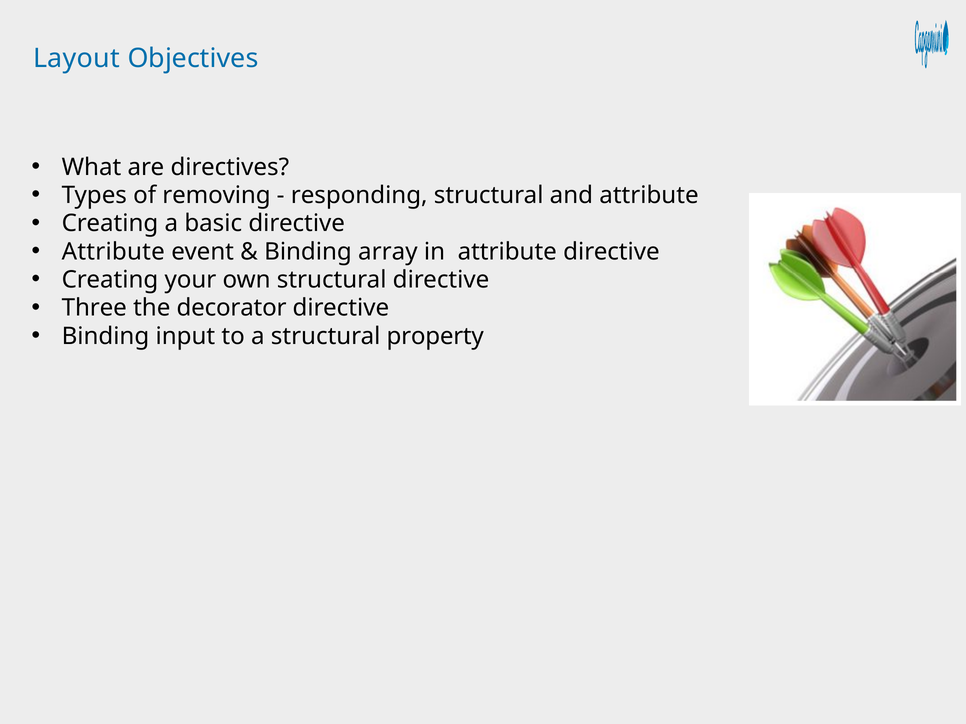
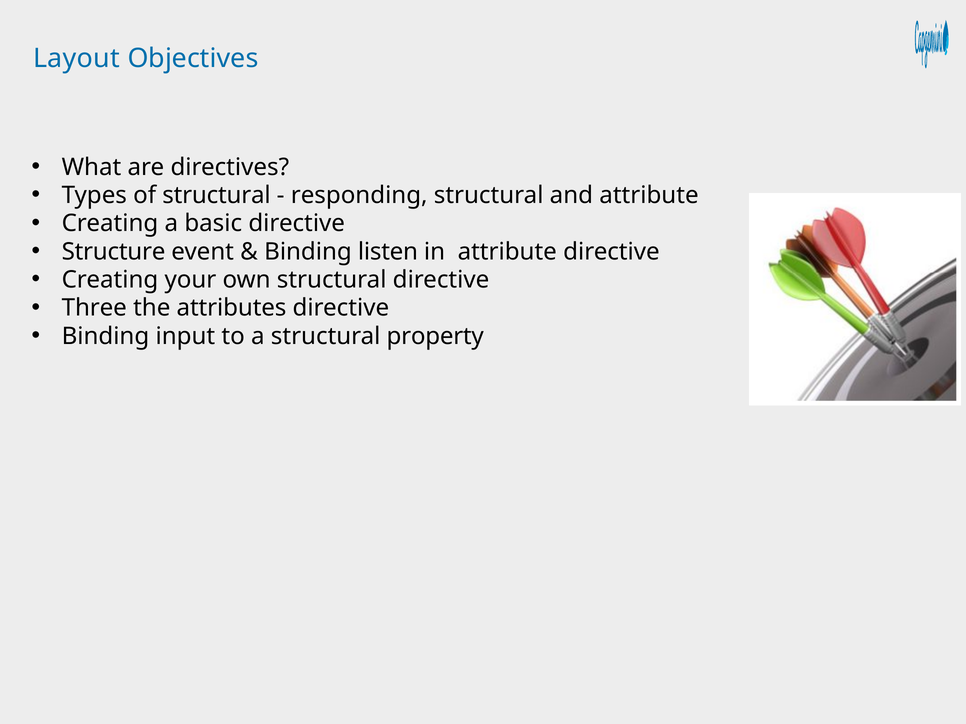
of removing: removing -> structural (216, 195)
Attribute: Attribute -> Structure (114, 252)
array: array -> listen (388, 252)
decorator: decorator -> attributes (232, 308)
